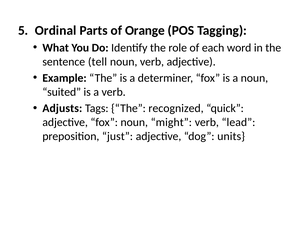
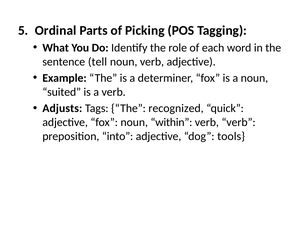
Orange: Orange -> Picking (145, 30)
might: might -> within (171, 122)
verb lead: lead -> verb (239, 122)
just: just -> into (118, 136)
units: units -> tools (231, 136)
